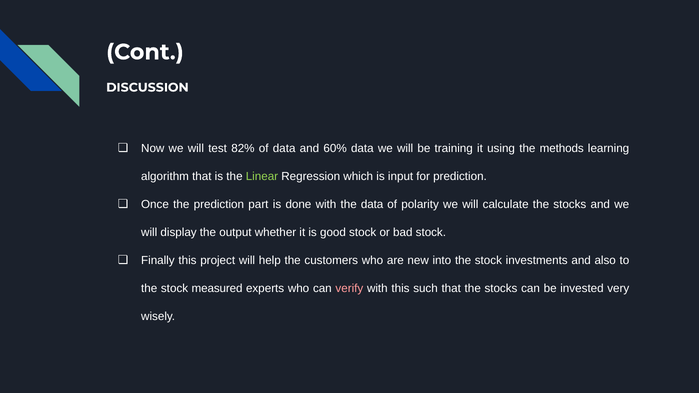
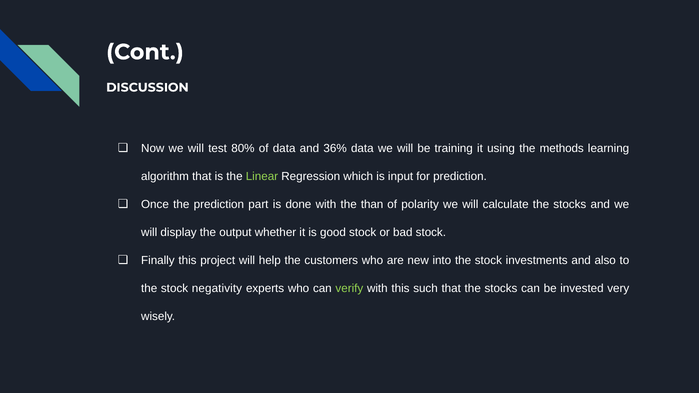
82%: 82% -> 80% (243, 149)
60%: 60% -> 36% (335, 149)
the data: data -> than (372, 205)
measured: measured -> negativity (217, 288)
verify colour: pink -> light green (349, 288)
